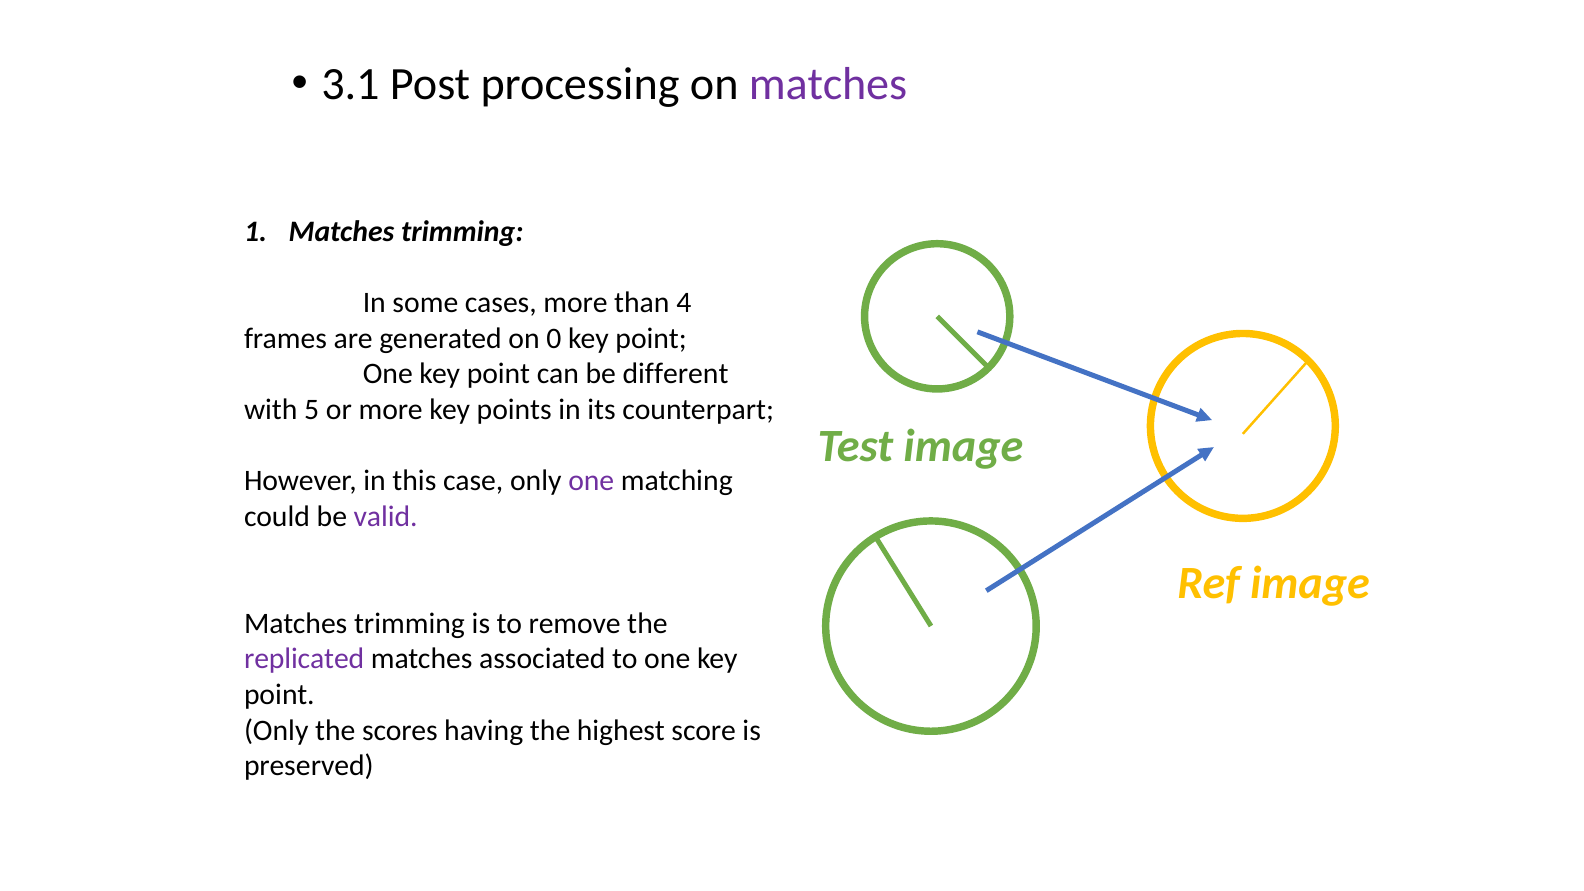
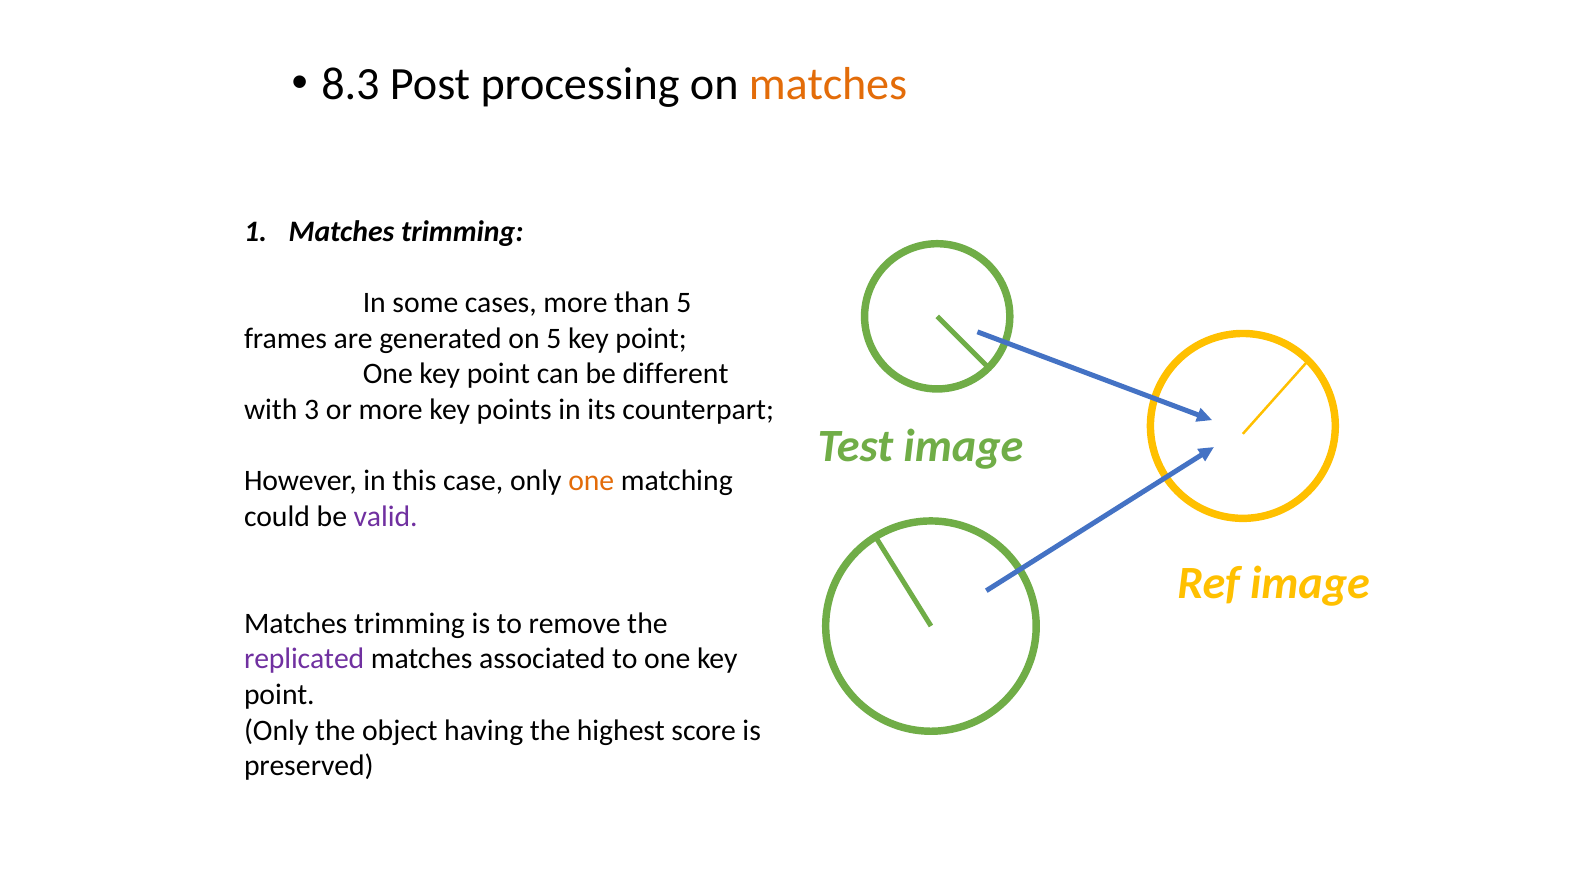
3.1: 3.1 -> 8.3 (350, 84)
matches colour: purple -> orange (828, 84)
than 4: 4 -> 5 (684, 303)
on 0: 0 -> 5 (554, 338)
5: 5 -> 3 (312, 410)
one colour: purple -> orange (591, 481)
scores: scores -> object (400, 730)
